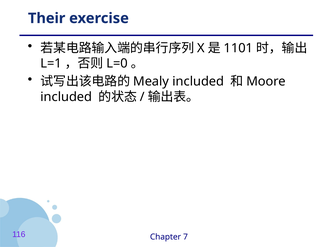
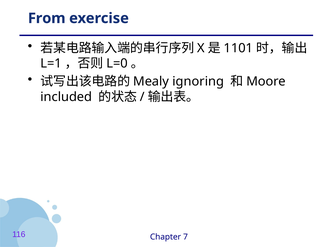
Their: Their -> From (47, 18)
included: included -> ignoring (198, 82)
